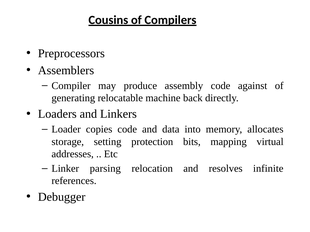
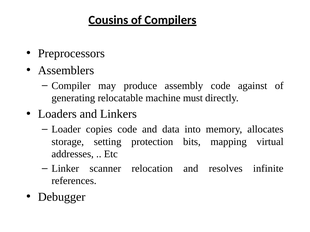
back: back -> must (193, 98)
parsing: parsing -> scanner (105, 169)
